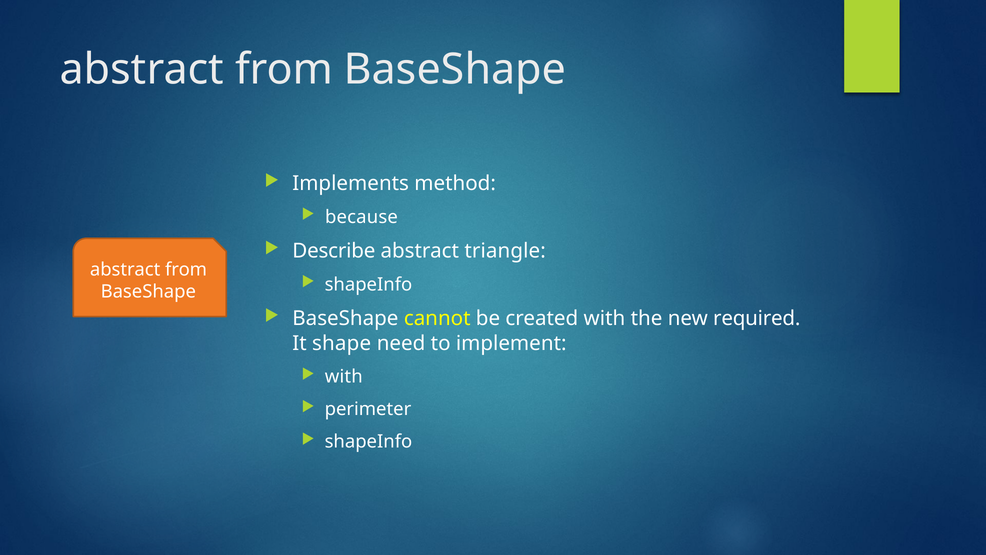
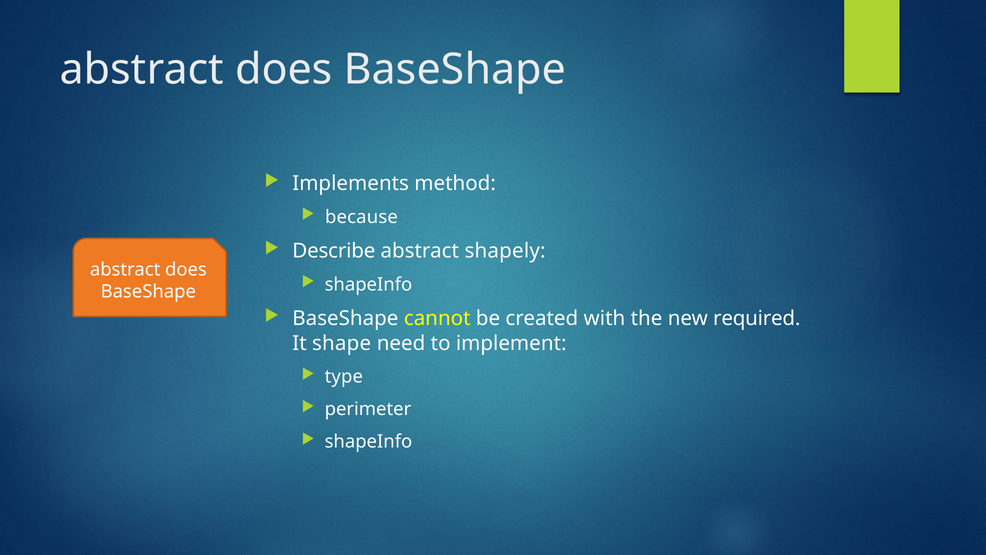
from: from -> does (284, 69)
triangle: triangle -> shapely (505, 251)
from: from -> does (186, 269)
with: with -> type (344, 377)
